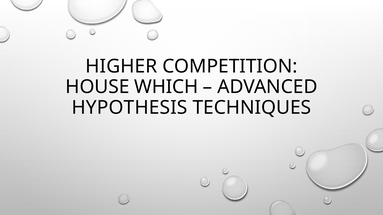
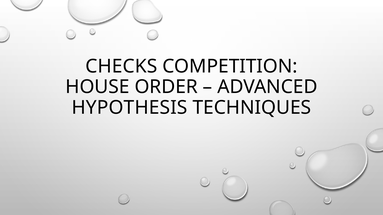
HIGHER: HIGHER -> CHECKS (121, 66)
WHICH: WHICH -> ORDER (166, 87)
